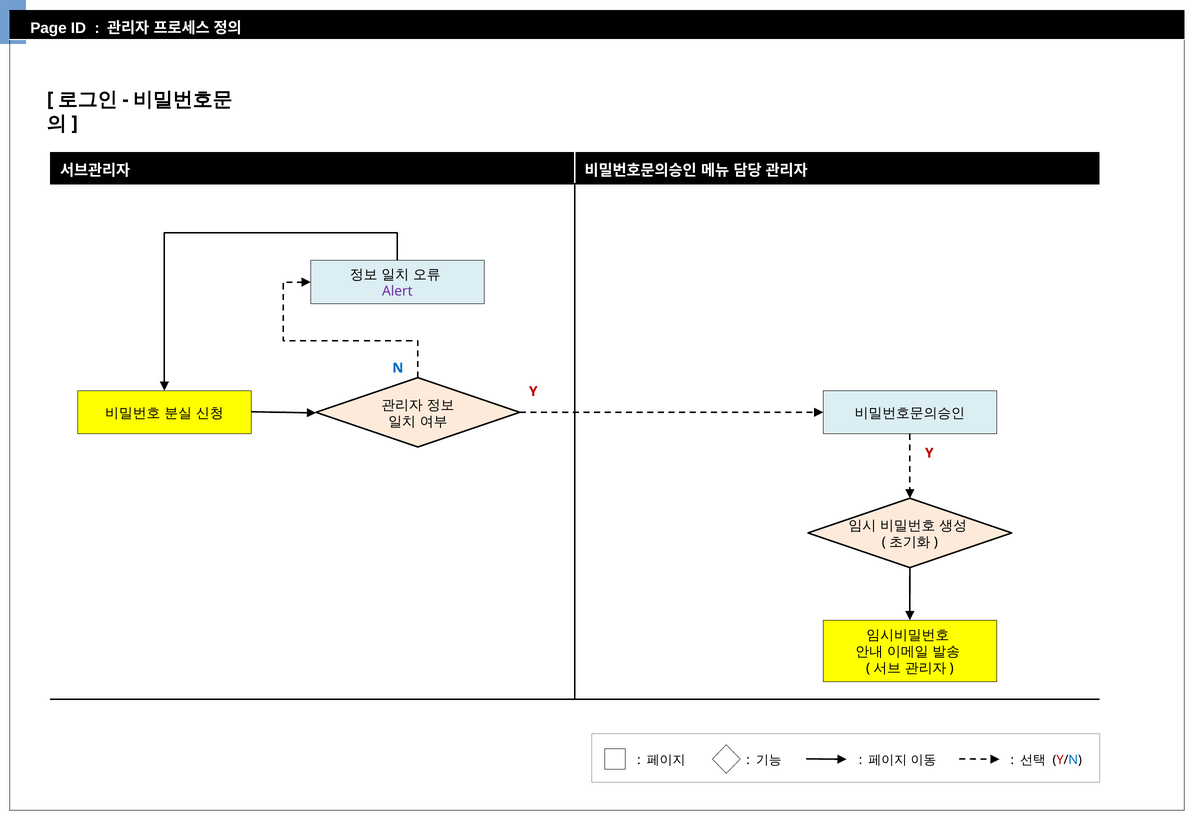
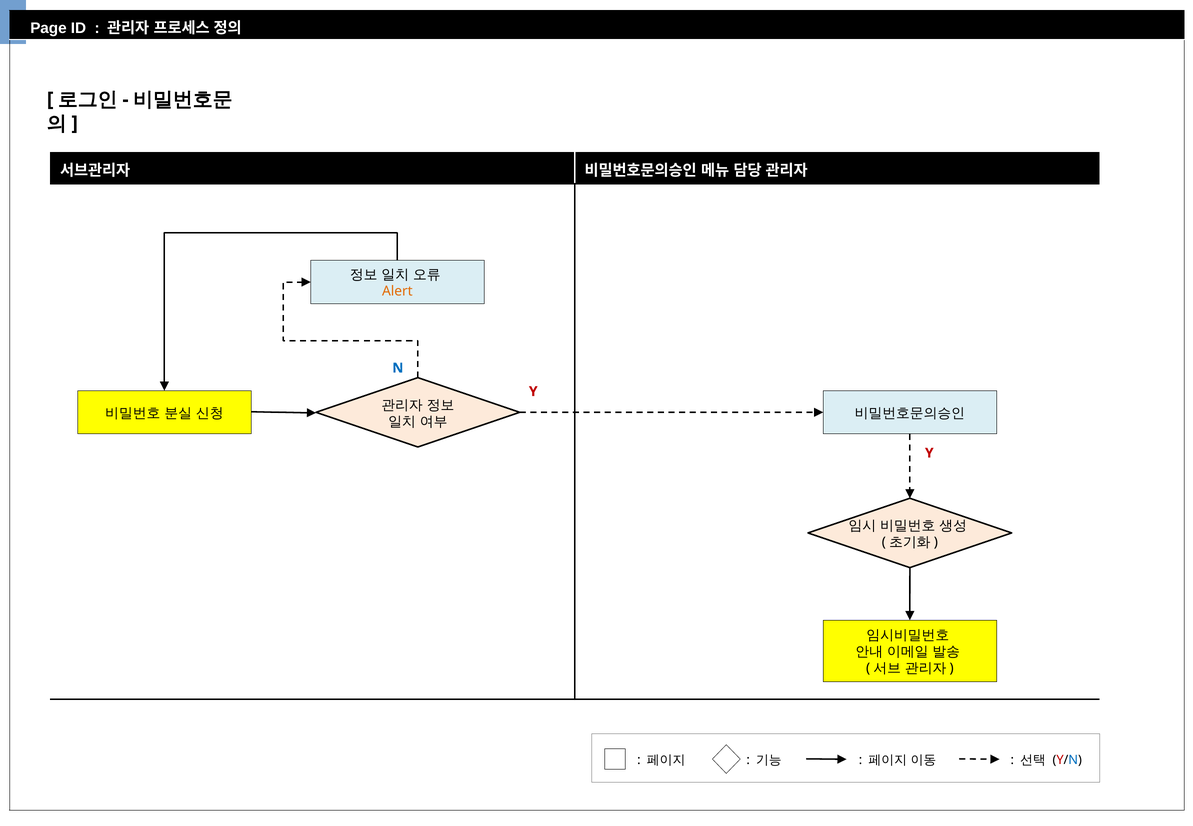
Alert colour: purple -> orange (397, 291)
